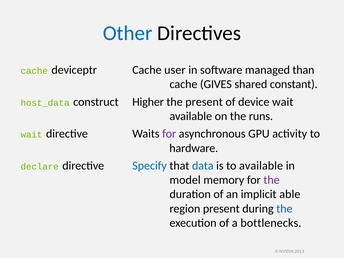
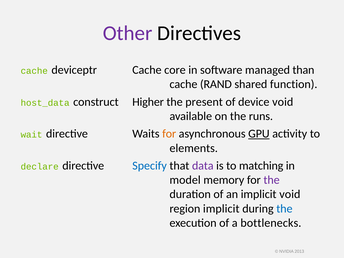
Other colour: blue -> purple (128, 33)
user: user -> core (175, 70)
GIVES: GIVES -> RAND (216, 84)
constant: constant -> function (294, 84)
device wait: wait -> void (283, 102)
for colour: purple -> orange (169, 134)
GPU underline: none -> present (259, 134)
hardware: hardware -> elements (194, 148)
data colour: blue -> purple (203, 166)
to available: available -> matching (261, 166)
implicit able: able -> void (290, 194)
region present: present -> implicit (221, 209)
